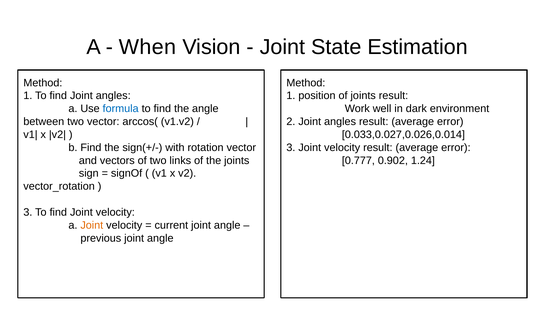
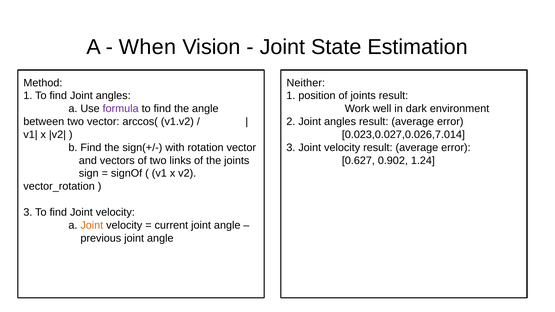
Method: Method -> Neither (306, 83)
formula colour: blue -> purple (121, 109)
0.033,0.027,0.026,0.014: 0.033,0.027,0.026,0.014 -> 0.023,0.027,0.026,7.014 (403, 135)
0.777: 0.777 -> 0.627 (358, 161)
